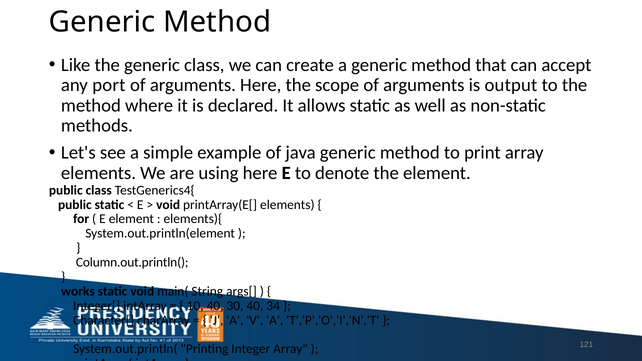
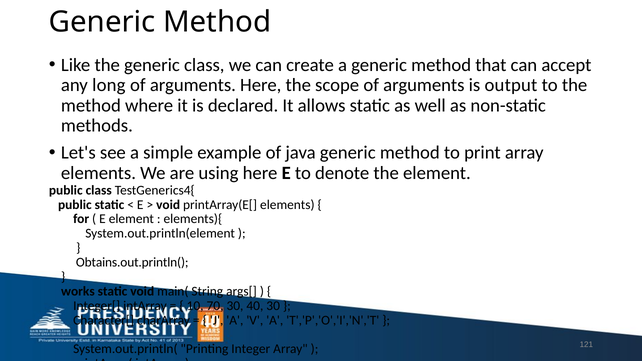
port: port -> long (109, 85)
Column.out.println(: Column.out.println( -> Obtains.out.println( (132, 262)
10 40: 40 -> 70 (215, 306)
40 34: 34 -> 30 (273, 306)
